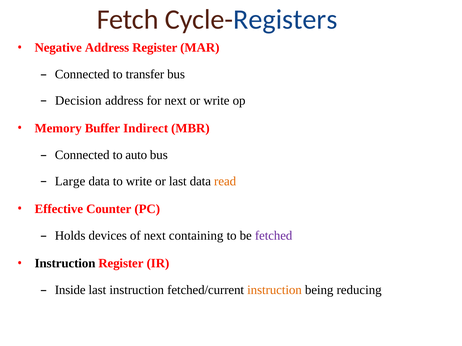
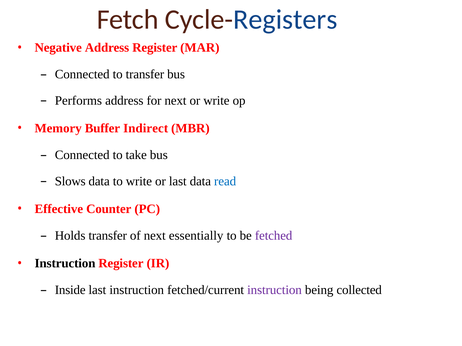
Decision: Decision -> Performs (78, 101)
auto: auto -> take (136, 155)
Large: Large -> Slows (70, 181)
read colour: orange -> blue (225, 181)
Holds devices: devices -> transfer (108, 236)
containing: containing -> essentially (196, 236)
instruction colour: orange -> purple (274, 290)
reducing: reducing -> collected (359, 290)
